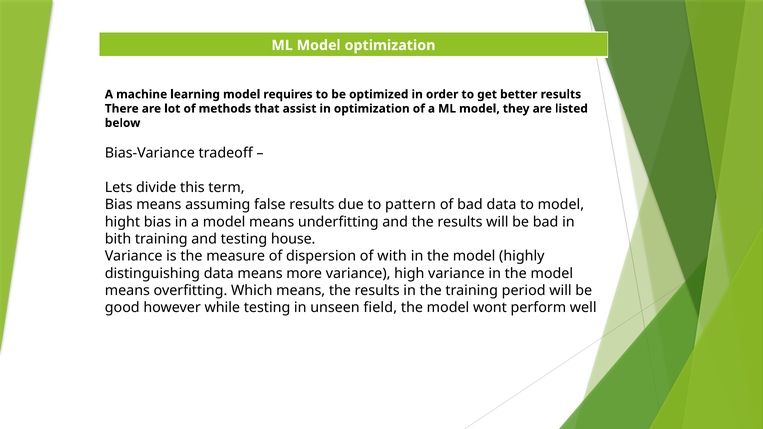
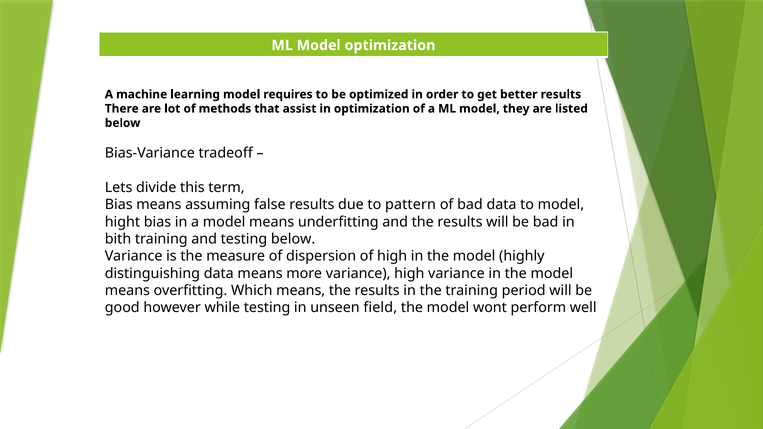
testing house: house -> below (293, 239)
of with: with -> high (392, 256)
